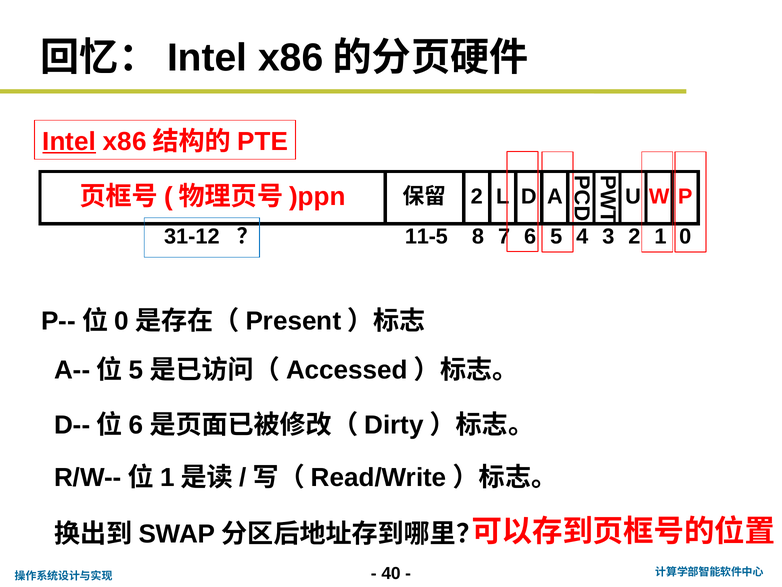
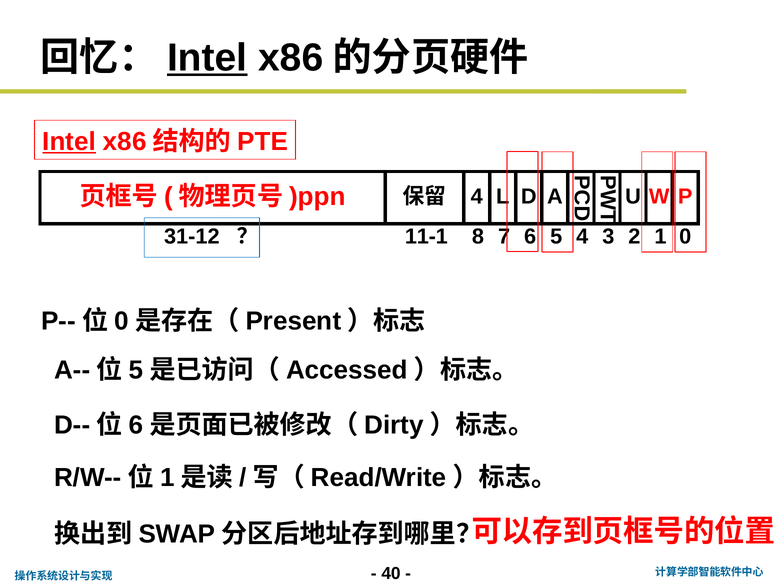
Intel underline: none -> present (207, 58)
2: 2 -> 4 (477, 197)
11-5: 11-5 -> 11-1 (426, 236)
